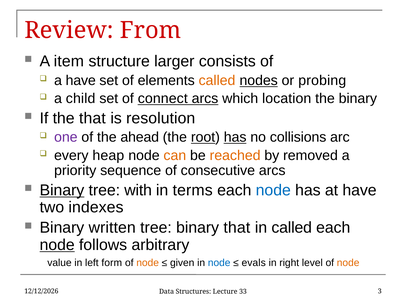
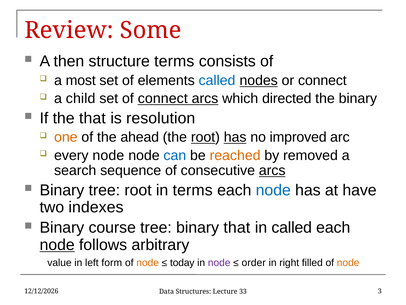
From: From -> Some (151, 30)
item: item -> then (69, 61)
structure larger: larger -> terms (174, 61)
a have: have -> most (81, 80)
called colour: orange -> blue (217, 80)
or probing: probing -> connect (322, 80)
location: location -> directed (287, 98)
one colour: purple -> orange (66, 137)
collisions: collisions -> improved (298, 137)
every heap: heap -> node (108, 155)
can colour: orange -> blue (175, 155)
priority: priority -> search (75, 170)
arcs underline: none -> present (272, 170)
Binary underline: present -> none (62, 190)
tree with: with -> root (138, 190)
written: written -> course (112, 227)
given: given -> today (182, 262)
node colour: blue -> purple (219, 262)
evals: evals -> order (254, 262)
level: level -> filled (312, 262)
